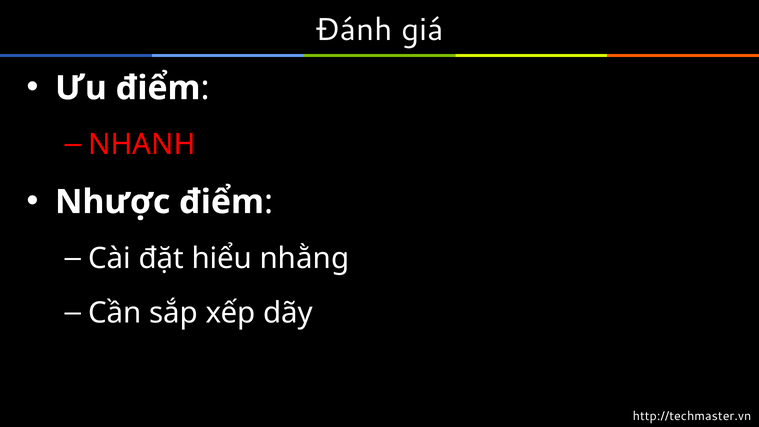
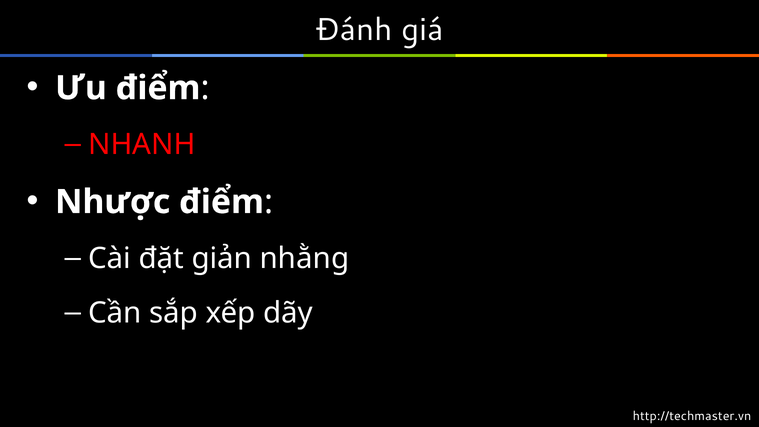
hiểu: hiểu -> giản (222, 259)
